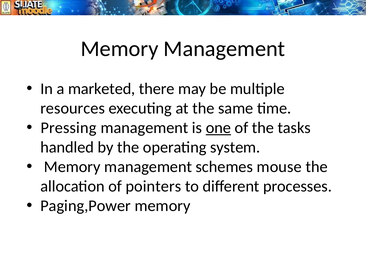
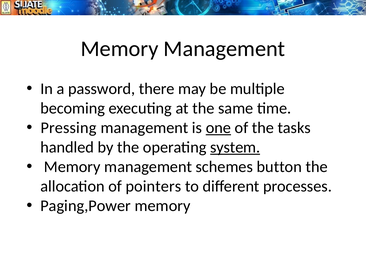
marketed: marketed -> password (102, 89)
resources: resources -> becoming (73, 109)
system underline: none -> present (235, 148)
mouse: mouse -> button (279, 167)
